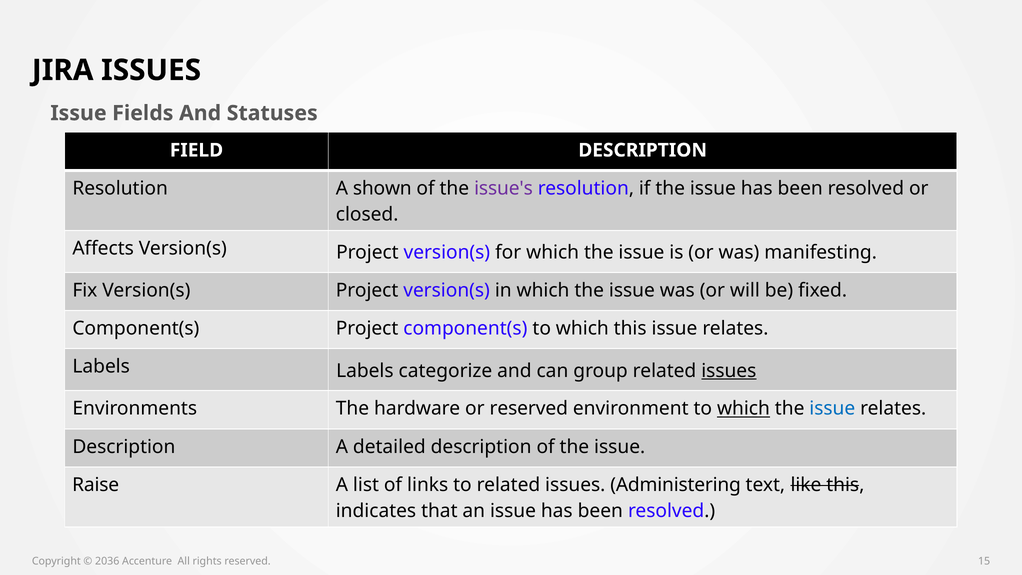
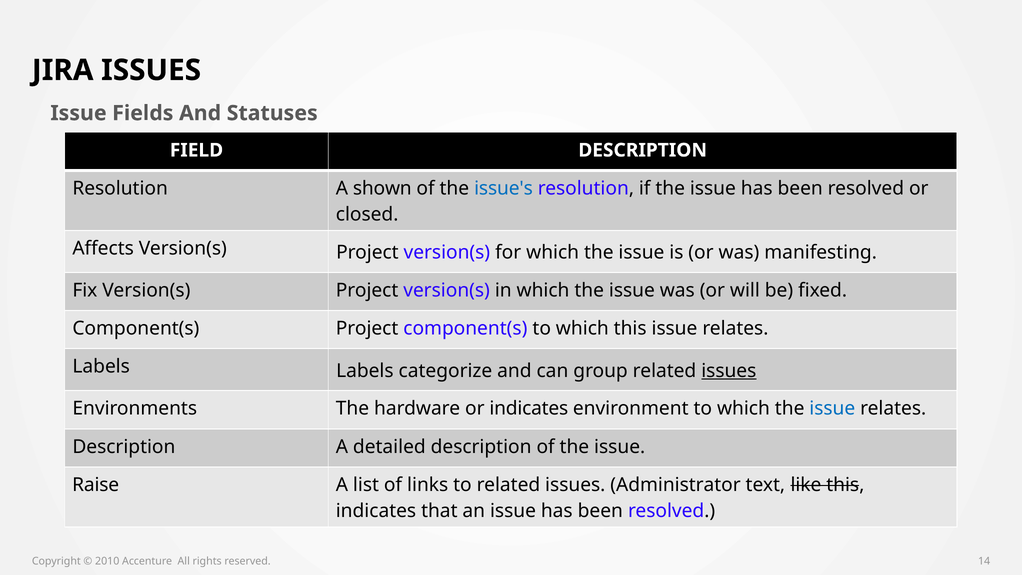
issue's colour: purple -> blue (503, 188)
or reserved: reserved -> indicates (529, 409)
which underline: present -> none (743, 409)
Administering: Administering -> Administrator (676, 485)
2036: 2036 -> 2010 (107, 561)
15: 15 -> 14 (984, 561)
